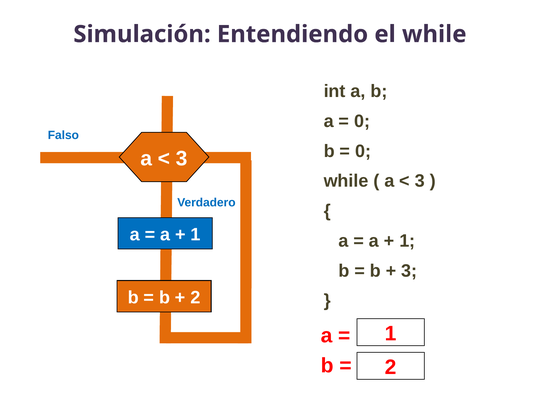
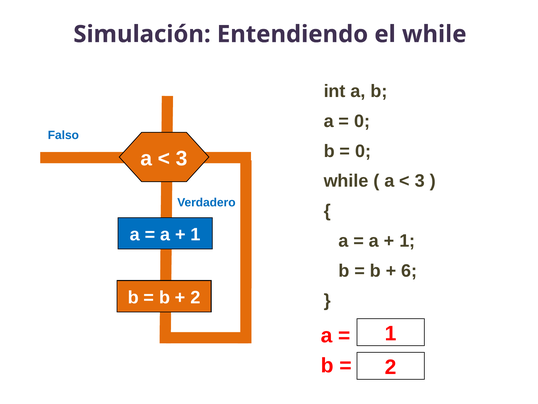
3: 3 -> 6 (409, 270)
